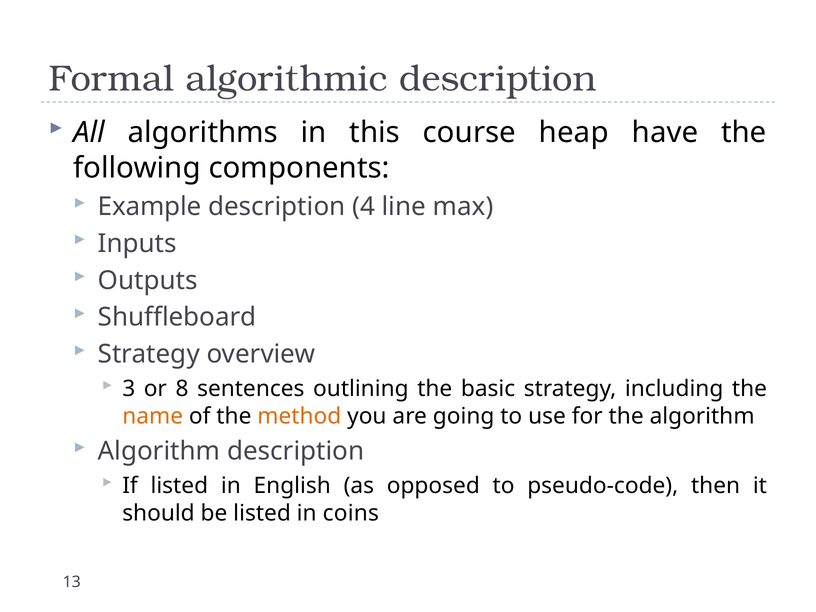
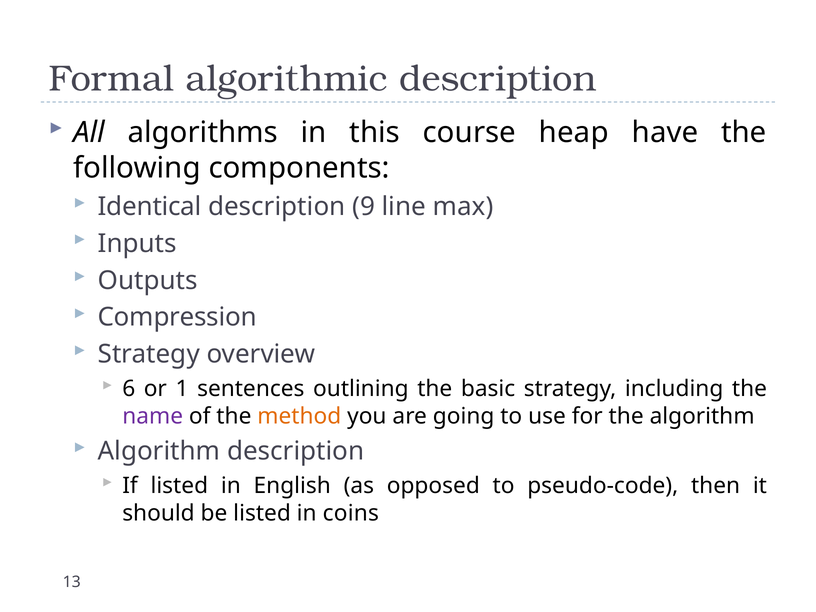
Example: Example -> Identical (150, 207)
4: 4 -> 9 (364, 207)
Shuffleboard: Shuffleboard -> Compression (177, 317)
3: 3 -> 6 (129, 389)
8: 8 -> 1 (182, 389)
name colour: orange -> purple (153, 416)
